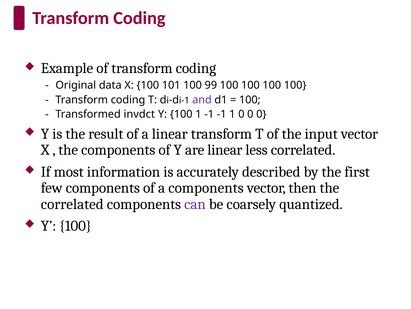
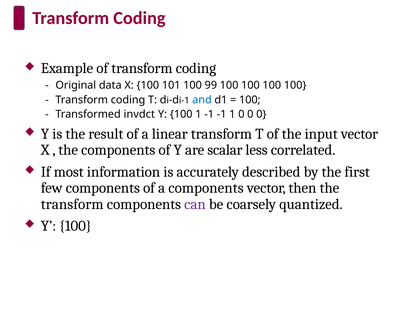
and colour: purple -> blue (202, 100)
are linear: linear -> scalar (225, 150)
correlated: correlated -> transform (72, 204)
